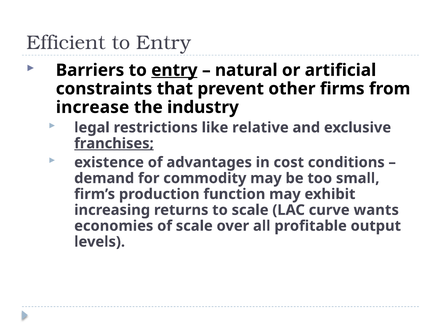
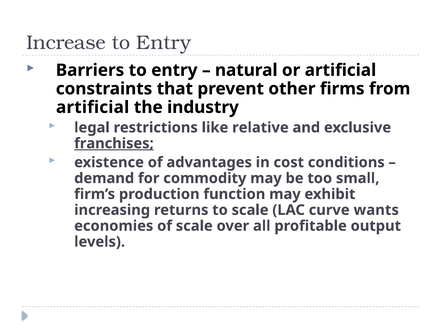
Efficient: Efficient -> Increase (66, 43)
entry underline: present -> none (174, 70)
increase: increase -> artificial (93, 107)
